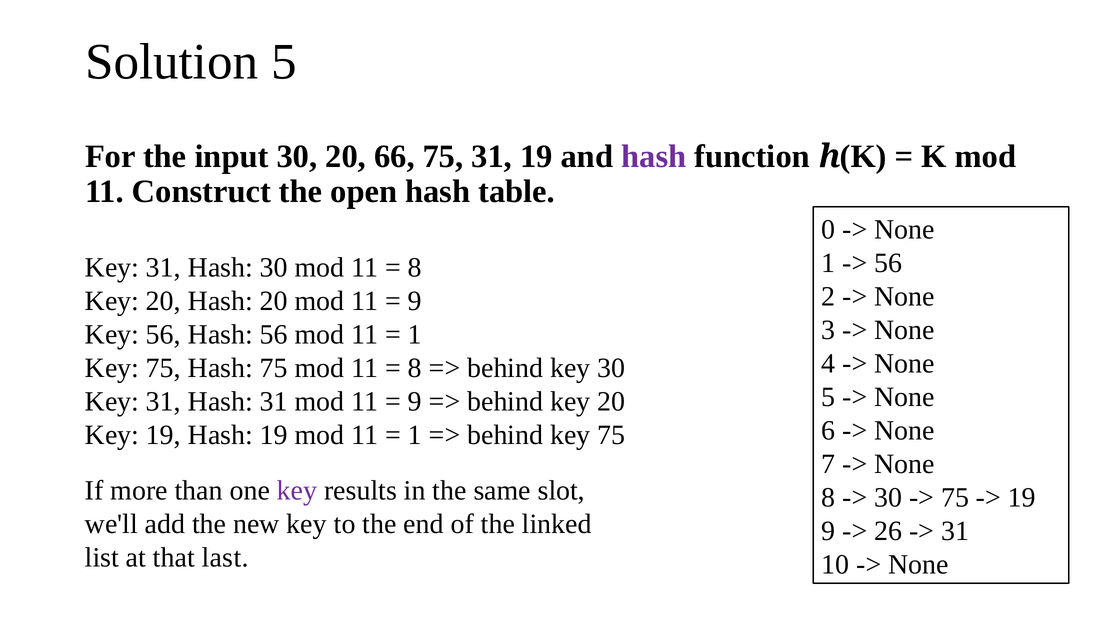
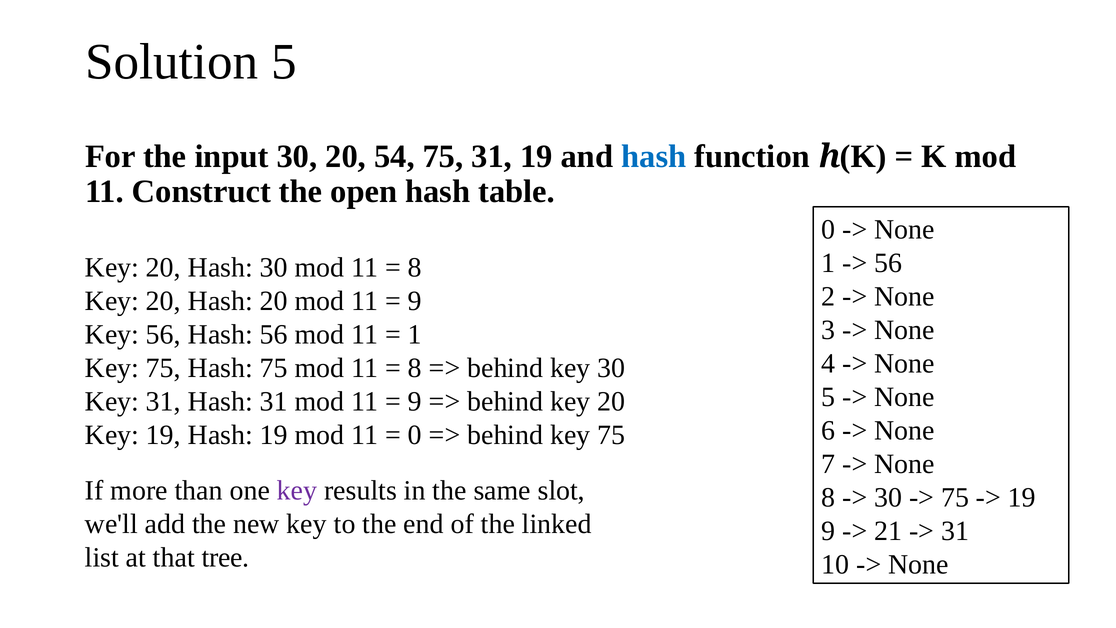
66: 66 -> 54 (394, 156)
hash colour: purple -> blue (654, 156)
31: 31 -> 20 (163, 267)
1: 1 -> 0 (415, 435)
26: 26 -> 21 (888, 531)
last: last -> tree (225, 557)
